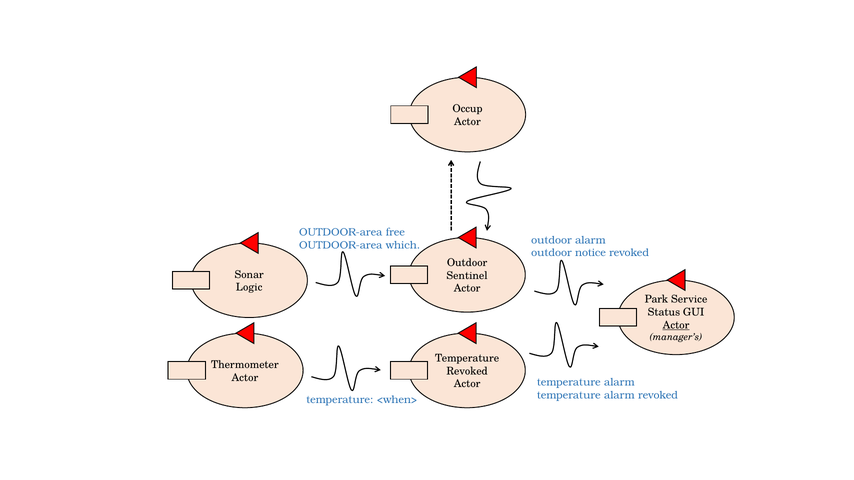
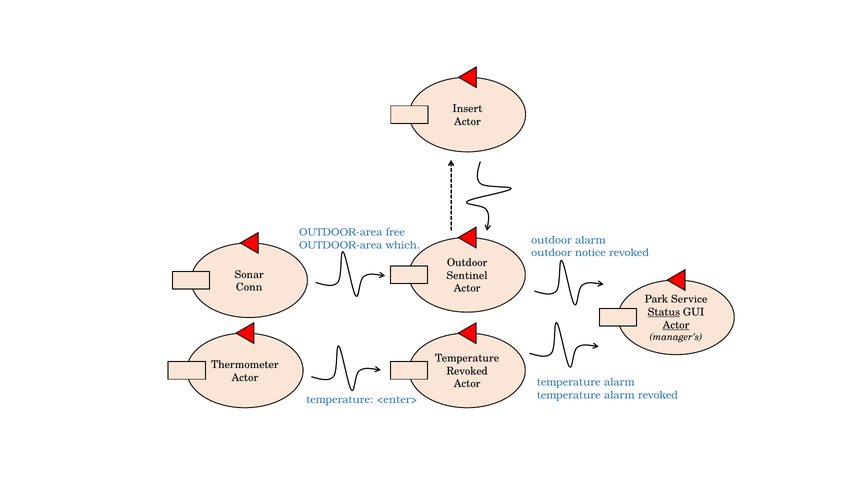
Occup: Occup -> Insert (467, 109)
Logic: Logic -> Conn (249, 288)
Status underline: none -> present (664, 312)
<when>: <when> -> <enter> (397, 400)
